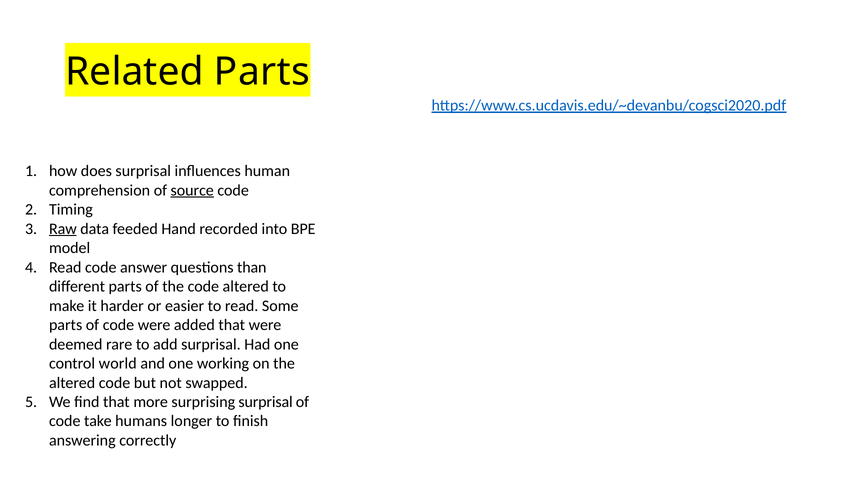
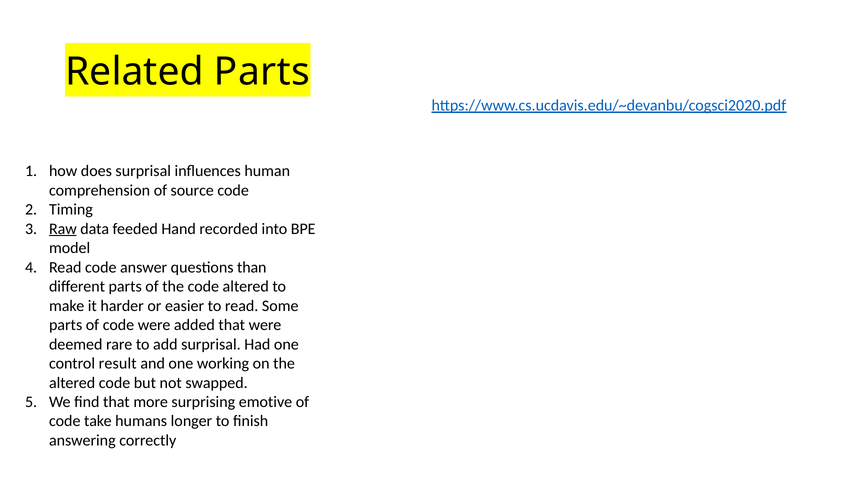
source underline: present -> none (192, 190)
world: world -> result (118, 363)
surprising surprisal: surprisal -> emotive (266, 401)
